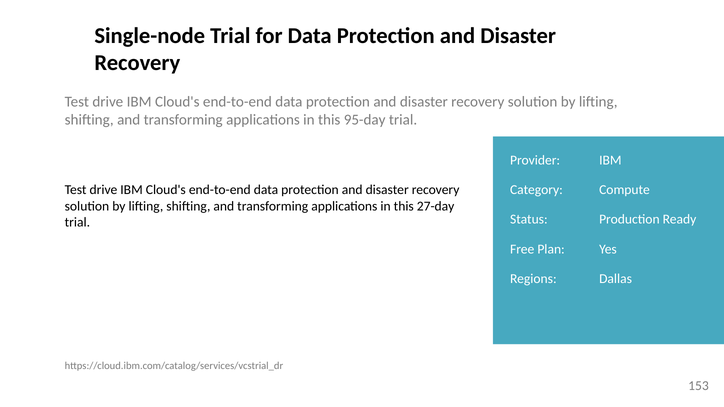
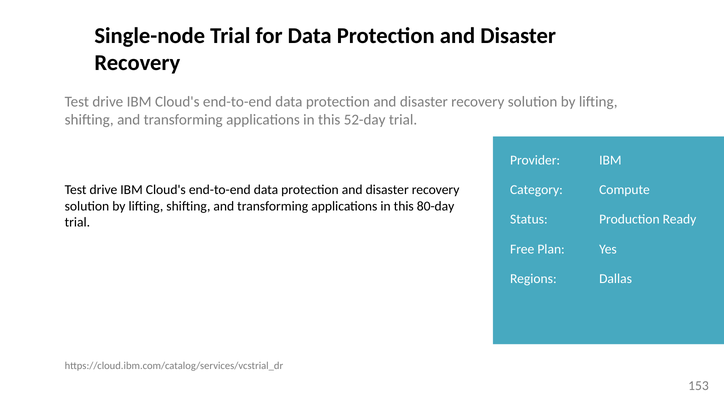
95-day: 95-day -> 52-day (365, 120)
27-day: 27-day -> 80-day (436, 206)
